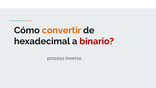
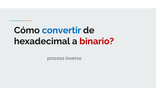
convertir colour: orange -> blue (61, 30)
